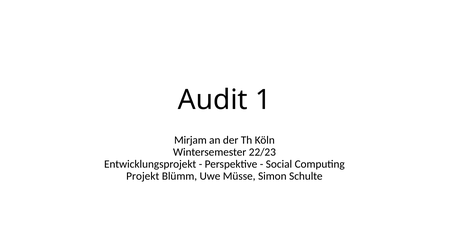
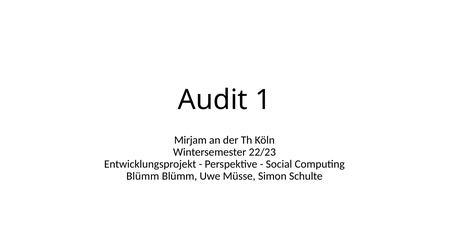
Projekt: Projekt -> Blümm (143, 177)
